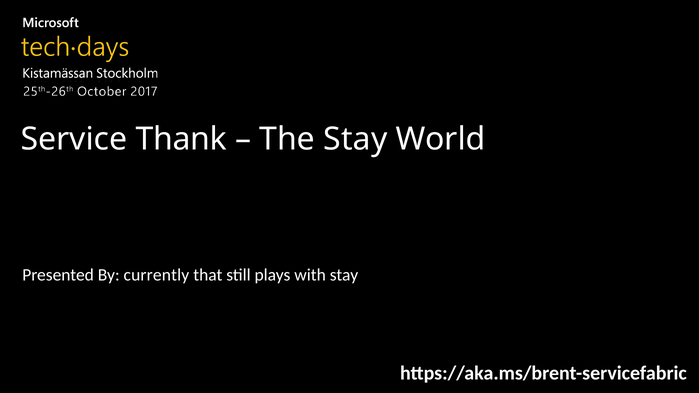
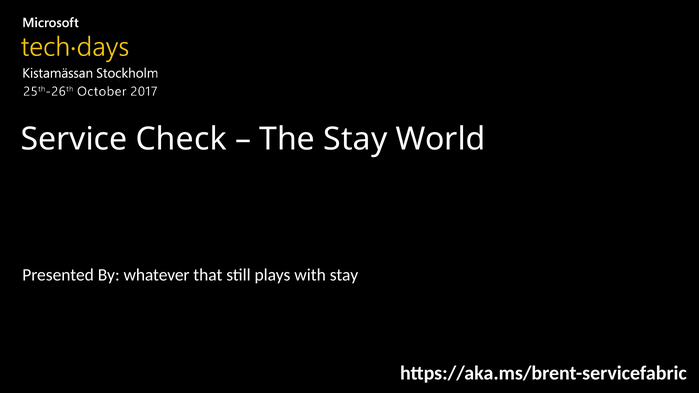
Thank: Thank -> Check (181, 139)
currently: currently -> whatever (157, 275)
